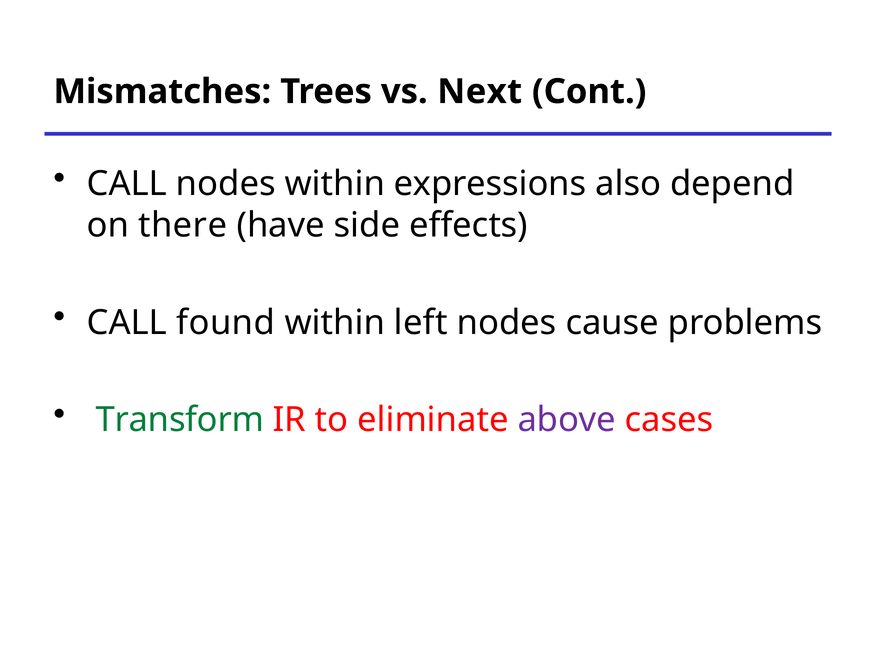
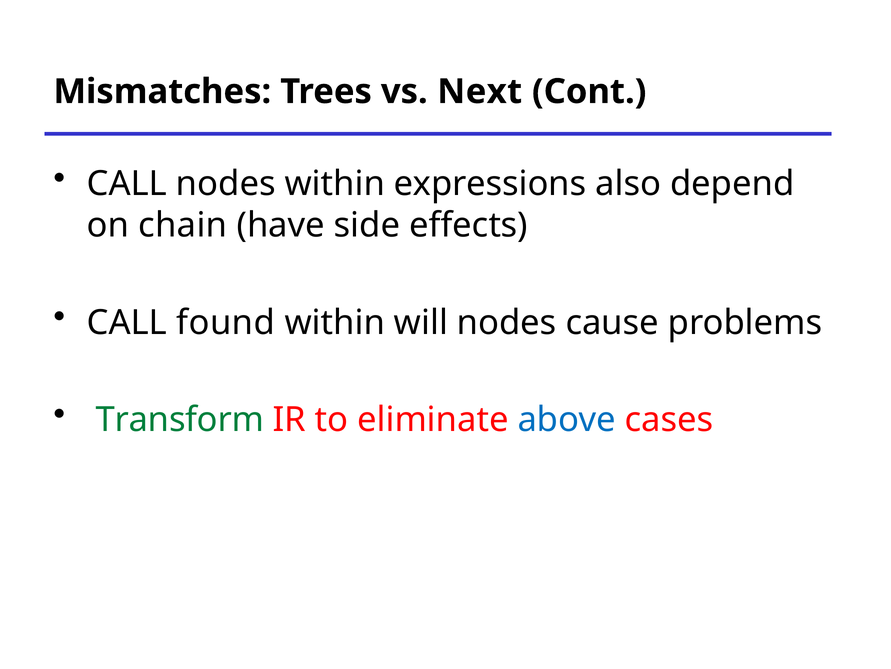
there: there -> chain (183, 225)
left: left -> will (421, 322)
above colour: purple -> blue (567, 419)
